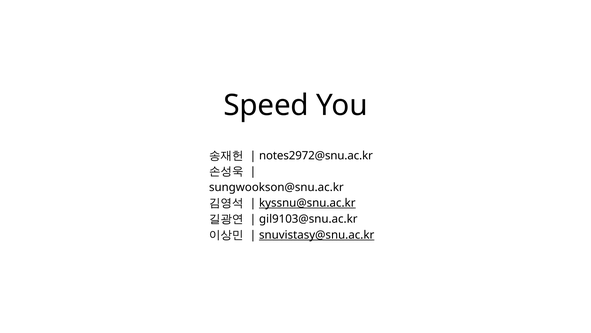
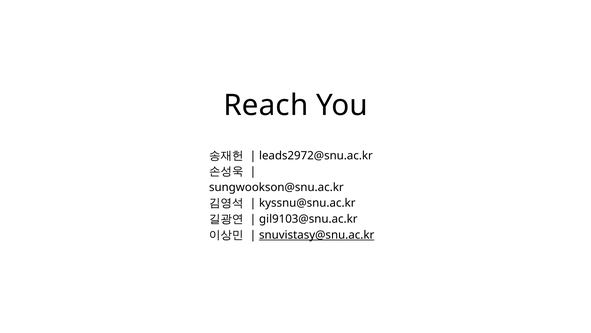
Speed: Speed -> Reach (266, 105)
notes2972@snu.ac.kr: notes2972@snu.ac.kr -> leads2972@snu.ac.kr (316, 155)
kyssnu@snu.ac.kr underline: present -> none (307, 203)
